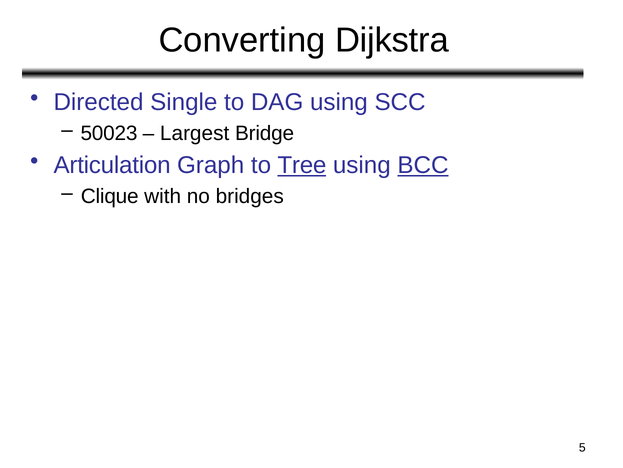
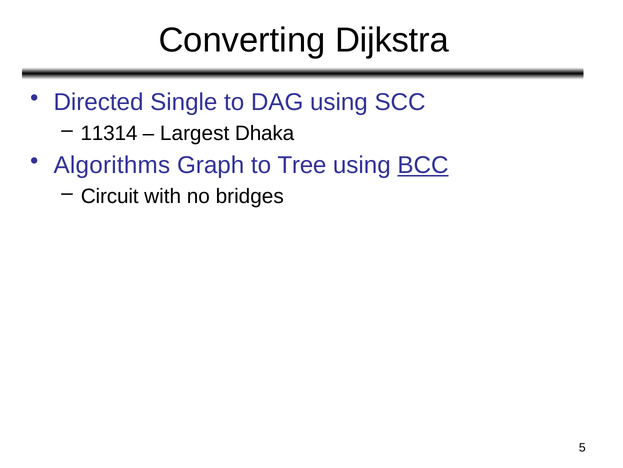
50023: 50023 -> 11314 (109, 133)
Bridge: Bridge -> Dhaka (265, 133)
Articulation: Articulation -> Algorithms (112, 165)
Tree underline: present -> none (302, 165)
Clique: Clique -> Circuit (110, 196)
